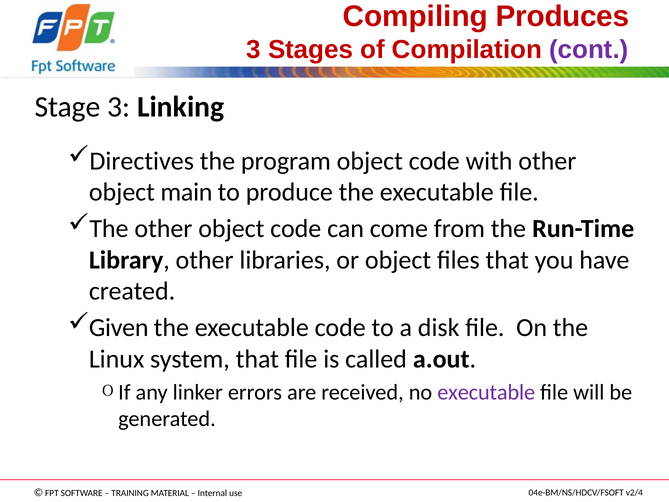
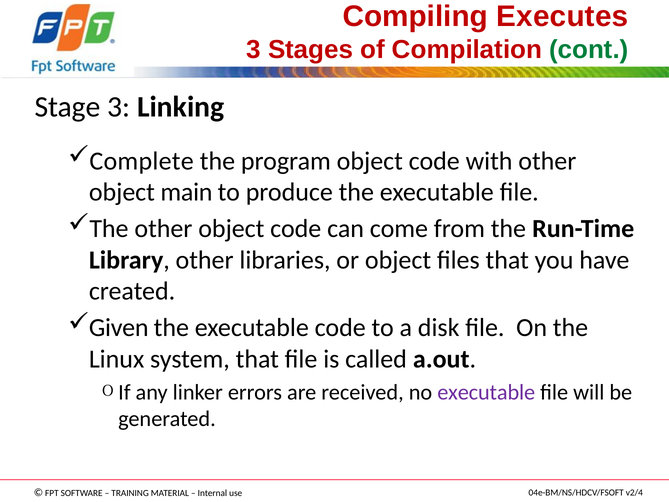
Produces: Produces -> Executes (562, 17)
cont colour: purple -> green (589, 50)
Directives: Directives -> Complete (142, 161)
